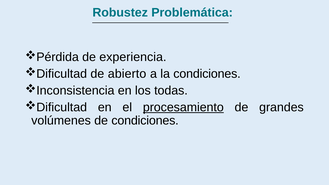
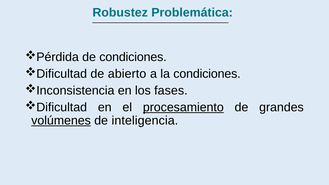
de experiencia: experiencia -> condiciones (133, 57)
todas: todas -> fases (171, 91)
volúmenes underline: none -> present (61, 121)
de condiciones: condiciones -> inteligencia (145, 121)
